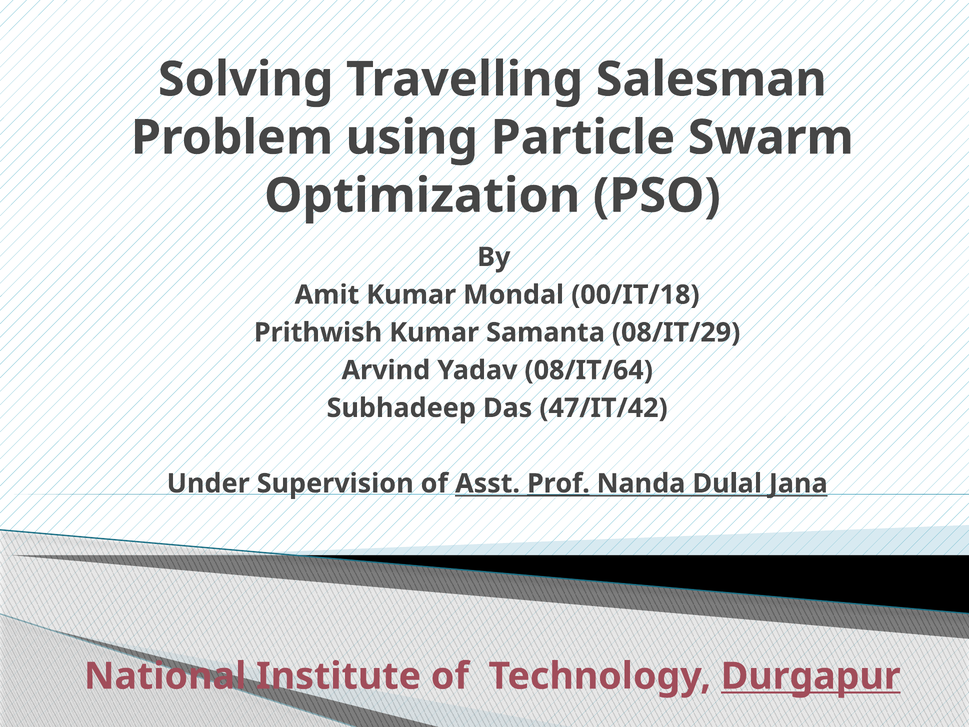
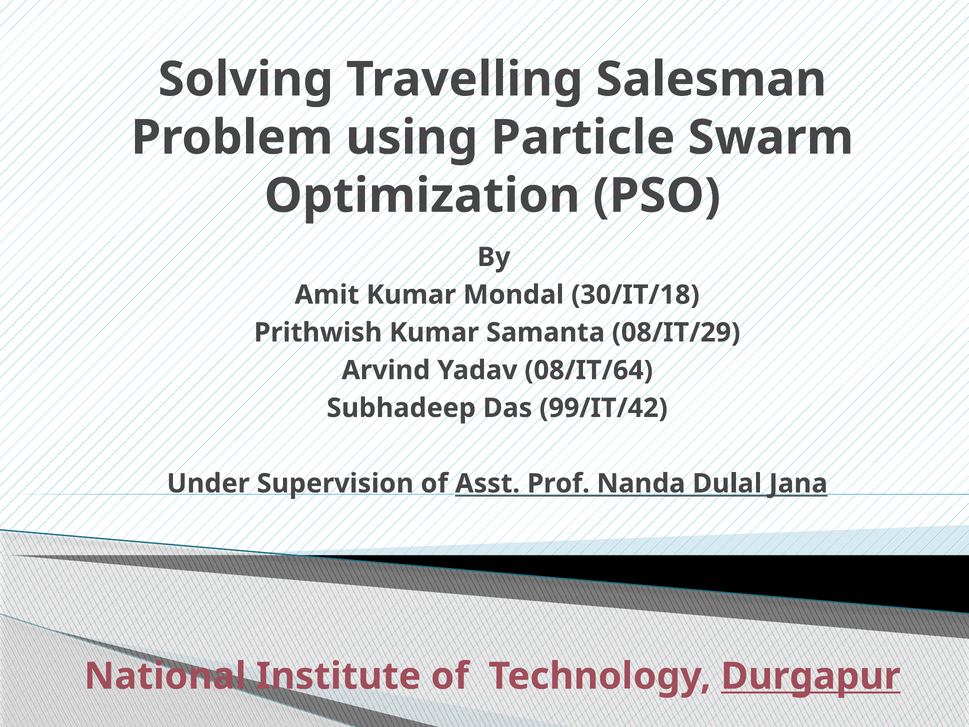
00/IT/18: 00/IT/18 -> 30/IT/18 (635, 295)
47/IT/42: 47/IT/42 -> 99/IT/42 (604, 408)
Prof underline: present -> none (558, 483)
